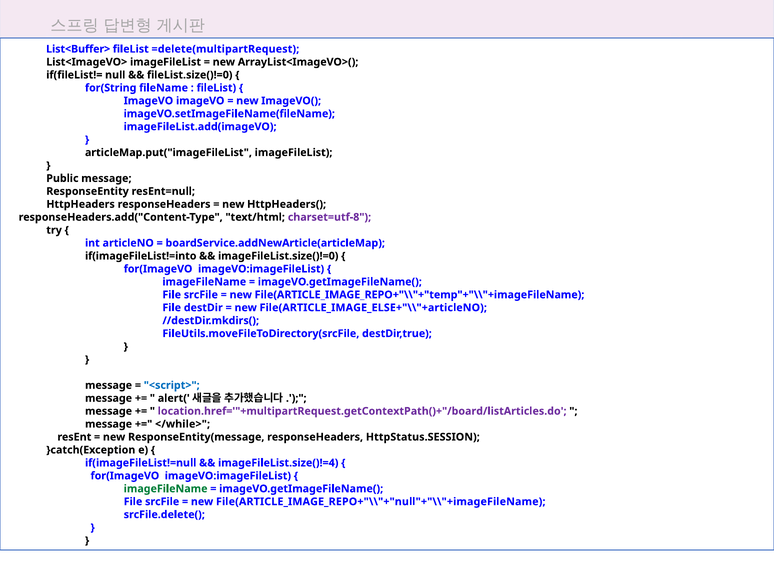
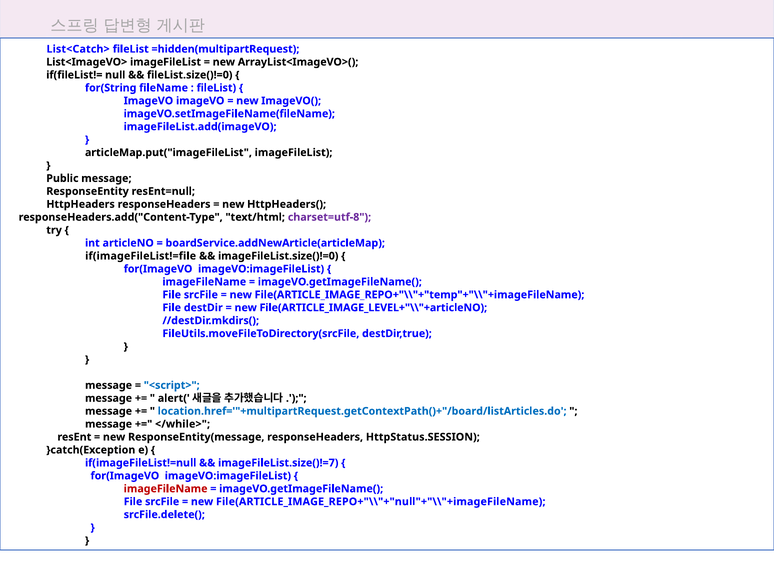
List<Buffer>: List<Buffer> -> List<Catch> (78, 49)
=delete(multipartRequest: =delete(multipartRequest -> =hidden(multipartRequest (225, 49)
if(imageFileList!=into: if(imageFileList!=into -> if(imageFileList!=file (141, 256)
File(ARTICLE_IMAGE_ELSE+"\\"+articleNO: File(ARTICLE_IMAGE_ELSE+"\\"+articleNO -> File(ARTICLE_IMAGE_LEVEL+"\\"+articleNO (373, 307)
location.href='"+multipartRequest.getContextPath()+"/board/listArticles.do colour: purple -> blue (362, 411)
imageFileList.size()!=4: imageFileList.size()!=4 -> imageFileList.size()!=7 (278, 462)
imageFileName colour: green -> red (166, 488)
